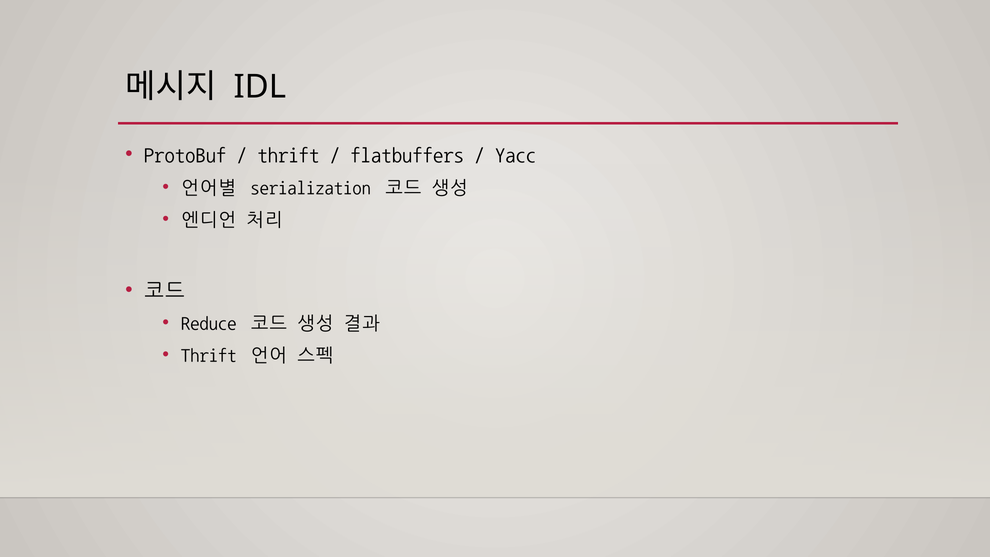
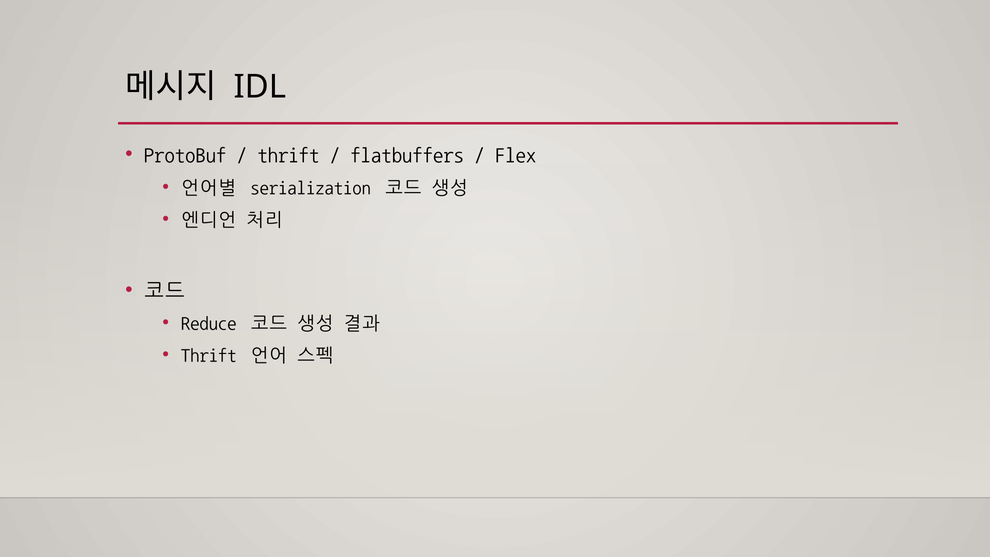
Yacc: Yacc -> Flex (516, 155)
